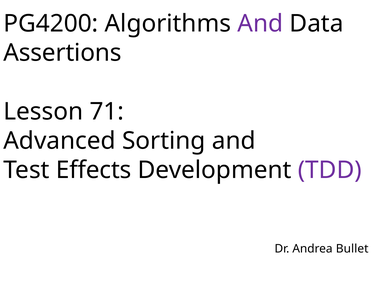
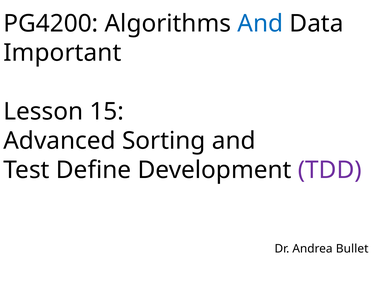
And colour: purple -> blue (260, 24)
Assertions: Assertions -> Important (62, 53)
71: 71 -> 15 (107, 112)
Effects: Effects -> Define (94, 170)
